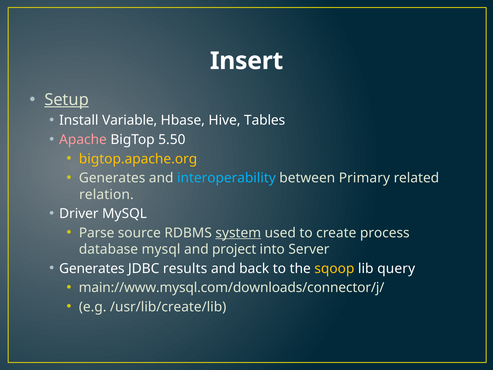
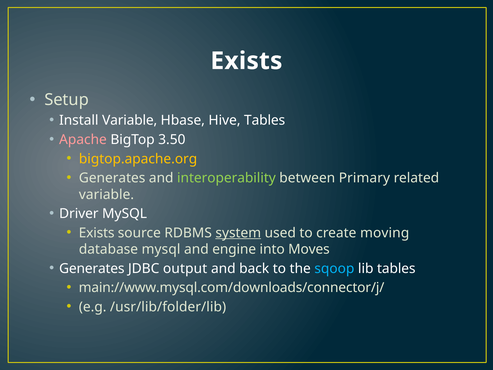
Insert: Insert -> Exists (246, 61)
Setup underline: present -> none (67, 100)
5.50: 5.50 -> 3.50 (172, 140)
interoperability colour: light blue -> light green (226, 178)
relation: relation -> variable (106, 194)
Parse: Parse -> Exists (97, 233)
process: process -> moving (385, 233)
project: project -> engine (234, 249)
Server: Server -> Moves (309, 249)
results: results -> output (185, 268)
sqoop colour: yellow -> light blue (334, 268)
lib query: query -> tables (396, 268)
/usr/lib/create/lib: /usr/lib/create/lib -> /usr/lib/folder/lib (168, 307)
